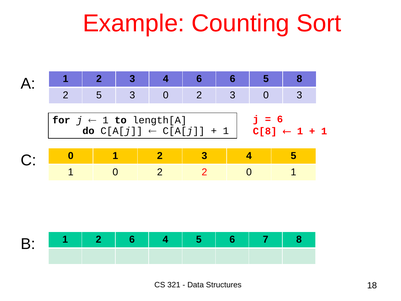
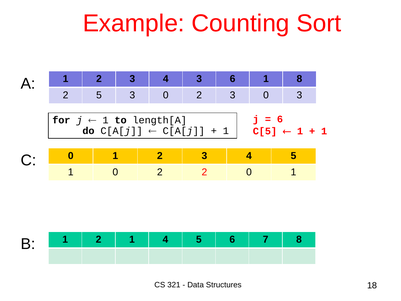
4 6: 6 -> 3 (199, 79)
6 5: 5 -> 1 (266, 79)
C[8: C[8 -> C[5 (265, 131)
2 6: 6 -> 1 (132, 239)
